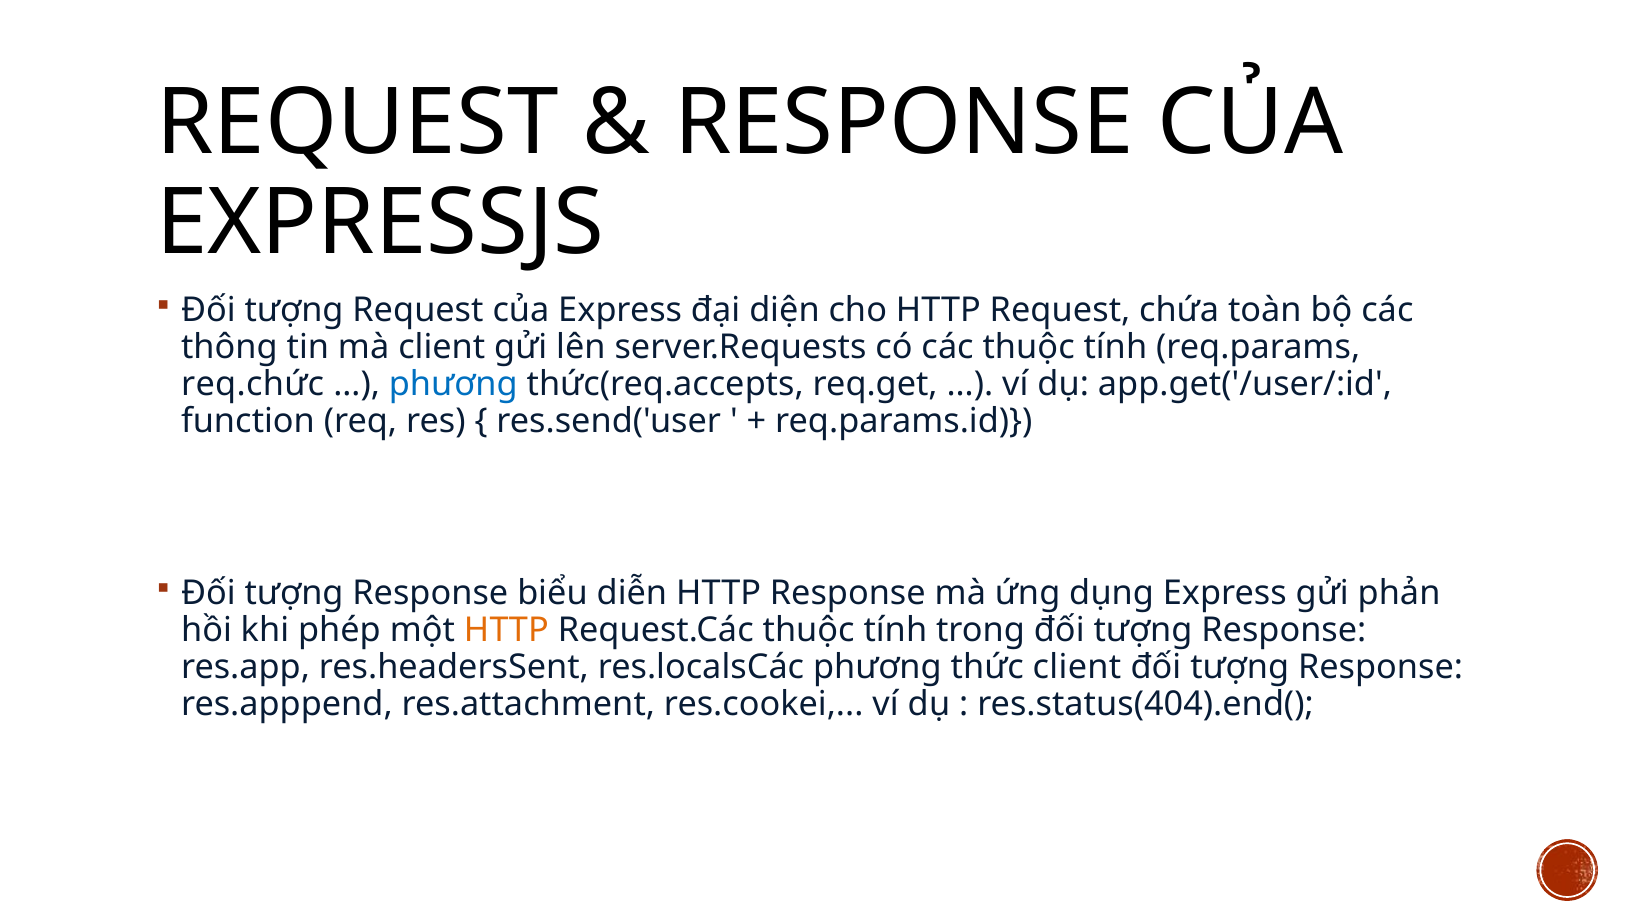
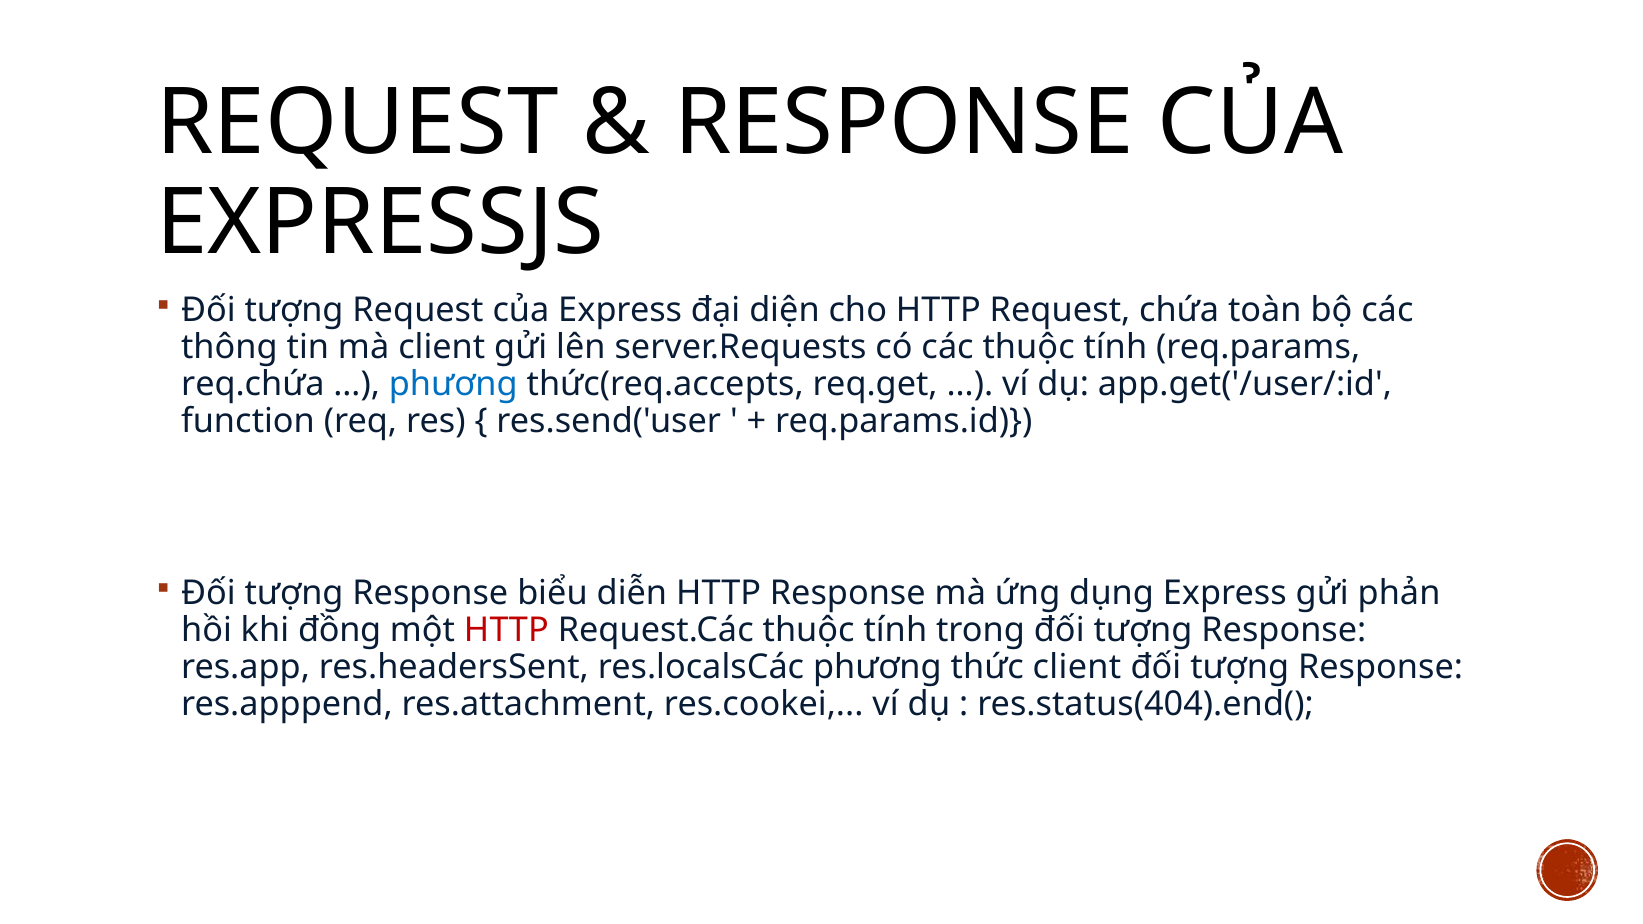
req.chức: req.chức -> req.chứa (253, 384)
phép: phép -> đồng (340, 631)
HTTP colour: orange -> red (506, 631)
